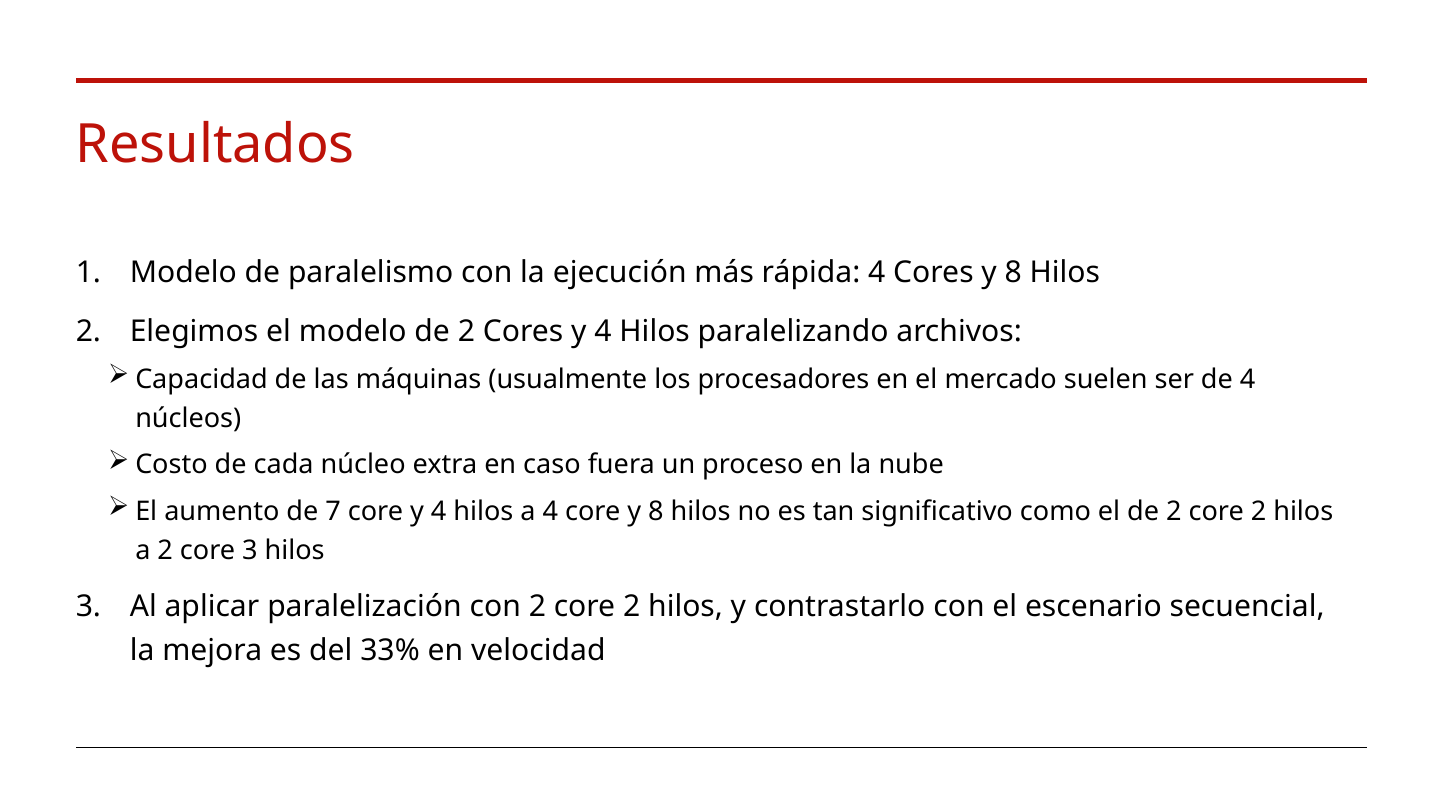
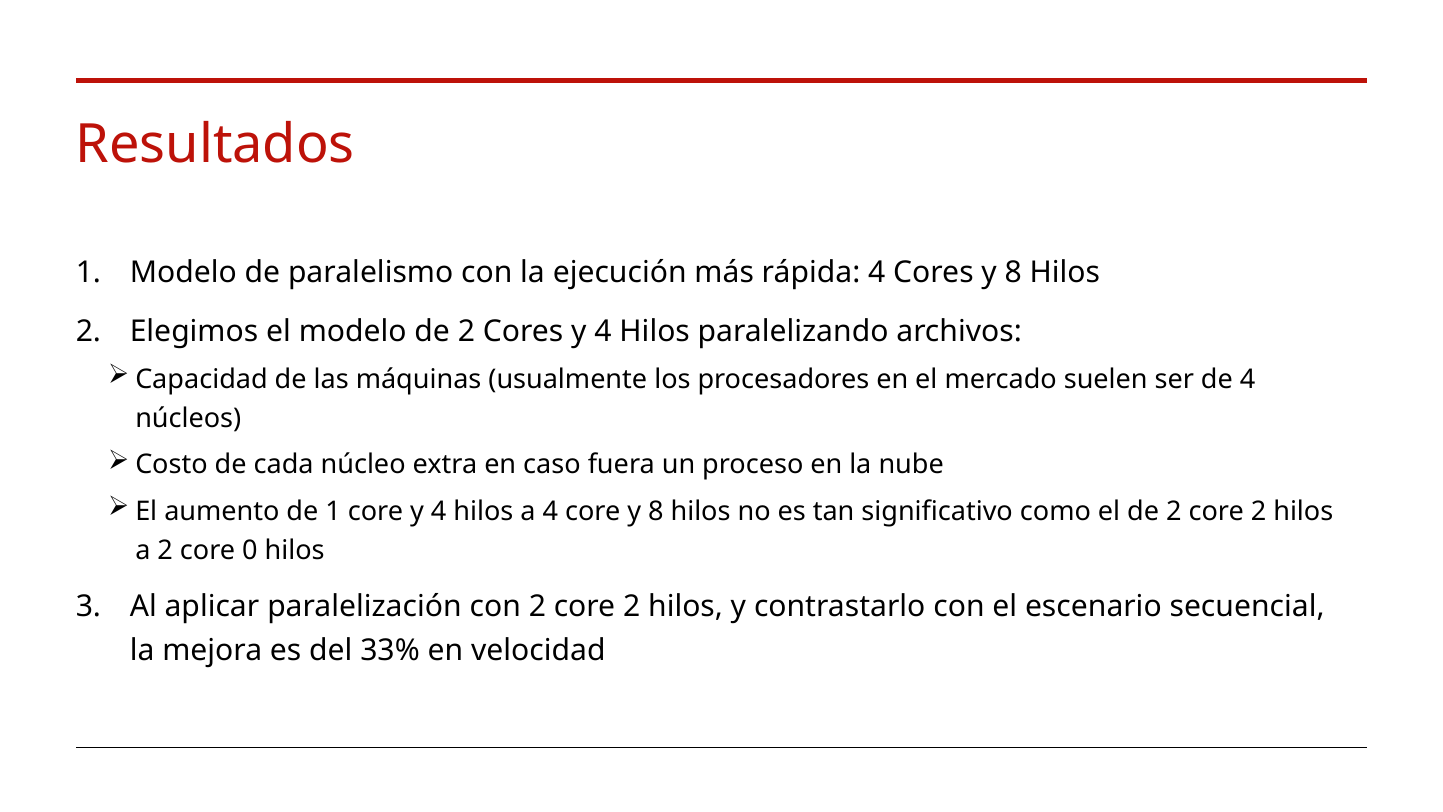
de 7: 7 -> 1 (333, 511)
core 3: 3 -> 0 (250, 550)
